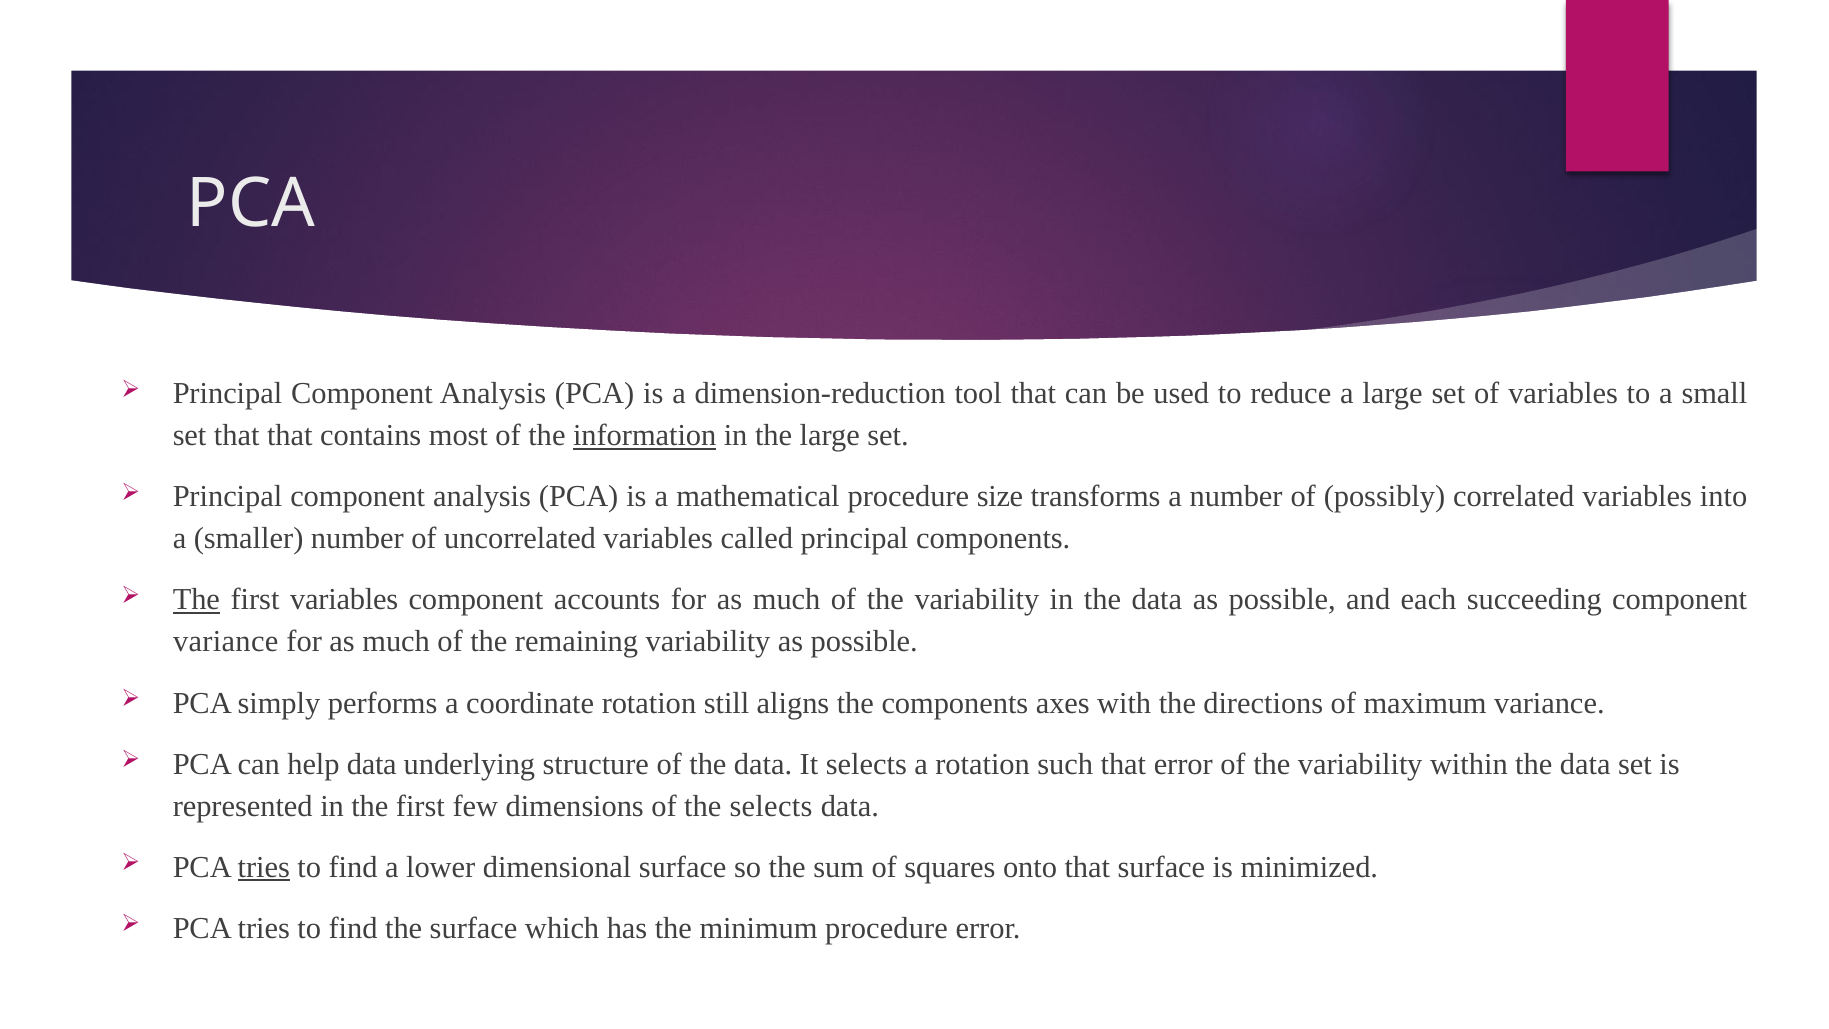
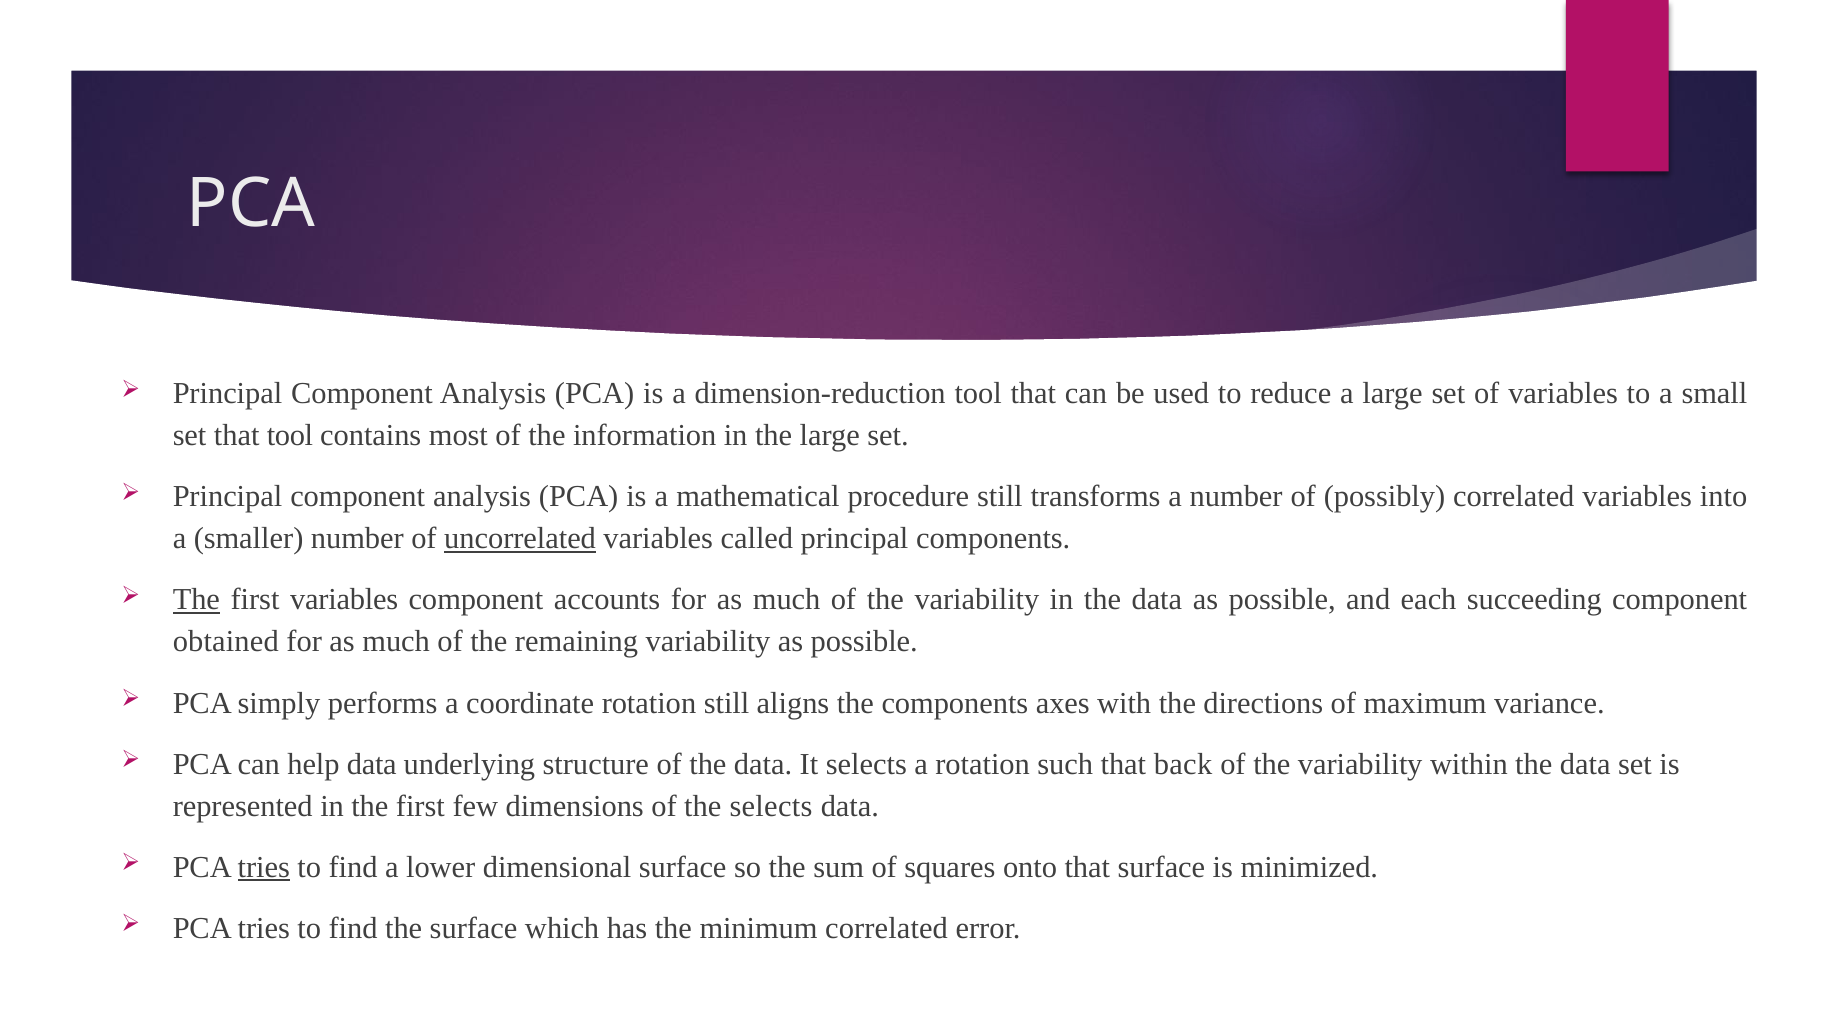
that that: that -> tool (290, 436)
information underline: present -> none (645, 436)
procedure size: size -> still (1000, 497)
uncorrelated underline: none -> present (520, 539)
variance: variance -> obtained (226, 642)
that error: error -> back (1183, 764)
minimum procedure: procedure -> correlated (887, 928)
